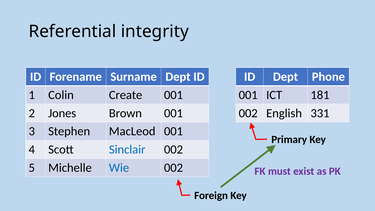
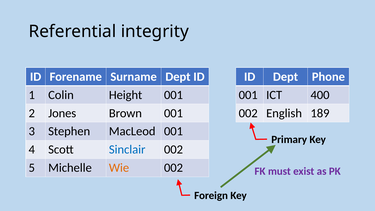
Create: Create -> Height (126, 95)
181: 181 -> 400 (320, 95)
331: 331 -> 189 (320, 113)
Wie colour: blue -> orange (119, 168)
